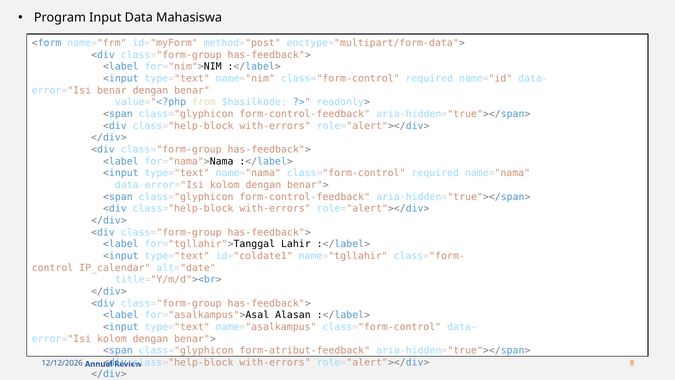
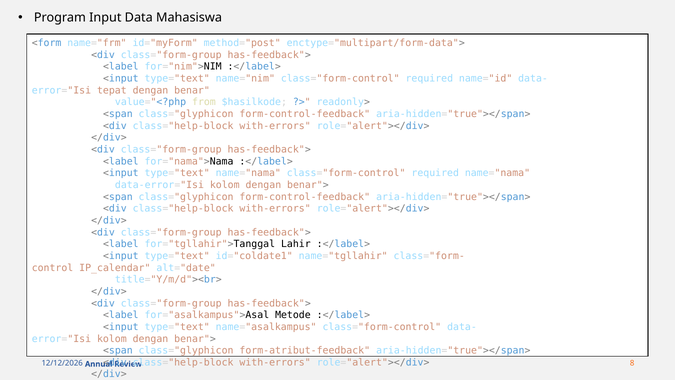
benar: benar -> tepat (112, 90)
Alasan: Alasan -> Metode (293, 315)
